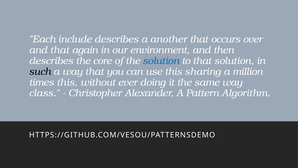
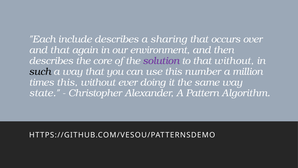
another: another -> sharing (169, 39)
solution colour: blue -> purple (161, 61)
that solution: solution -> without (234, 61)
sharing: sharing -> number (203, 71)
class: class -> state (44, 93)
